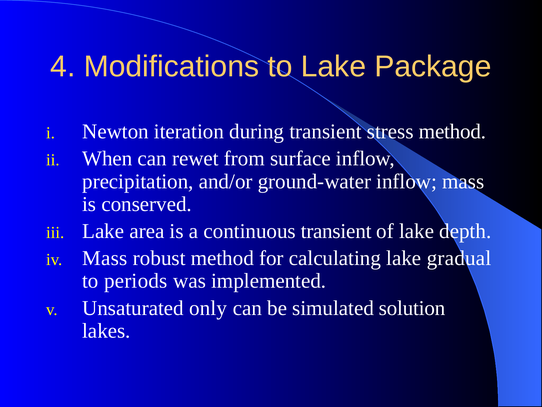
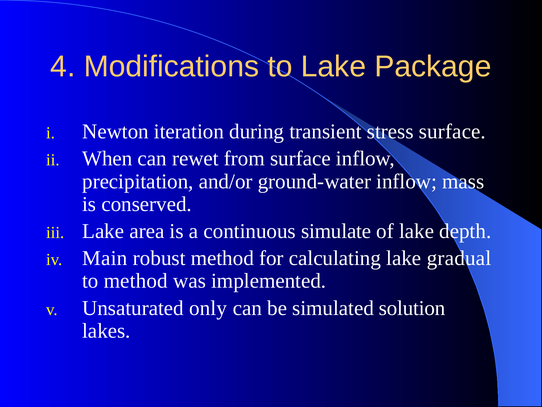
stress method: method -> surface (452, 131)
continuous transient: transient -> simulate (336, 231)
Mass: Mass -> Main (105, 258)
to periods: periods -> method (136, 281)
